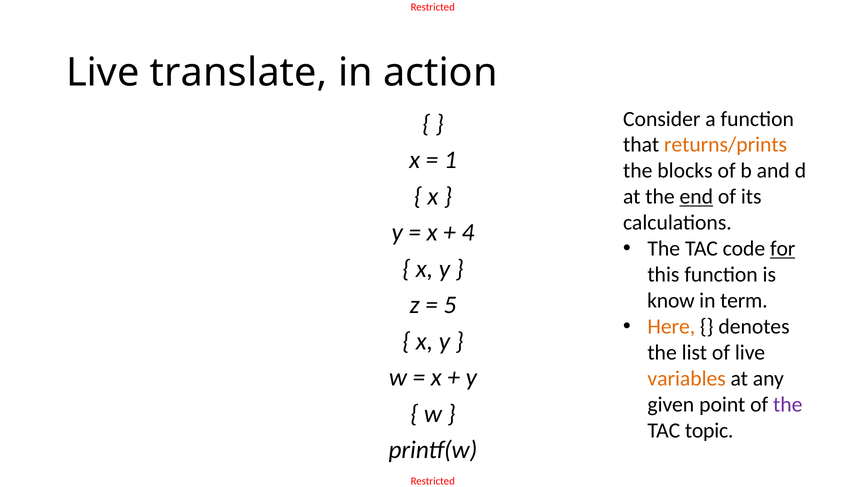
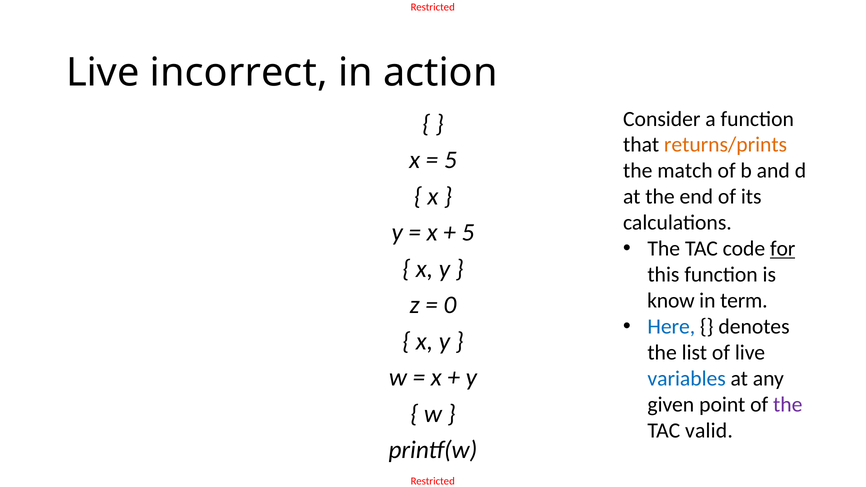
translate: translate -> incorrect (239, 73)
1: 1 -> 5 (450, 160)
blocks: blocks -> match (685, 171)
end underline: present -> none (696, 197)
4: 4 -> 5 (468, 233)
5: 5 -> 0 (450, 305)
Here colour: orange -> blue (671, 327)
variables colour: orange -> blue (687, 379)
topic: topic -> valid (709, 431)
